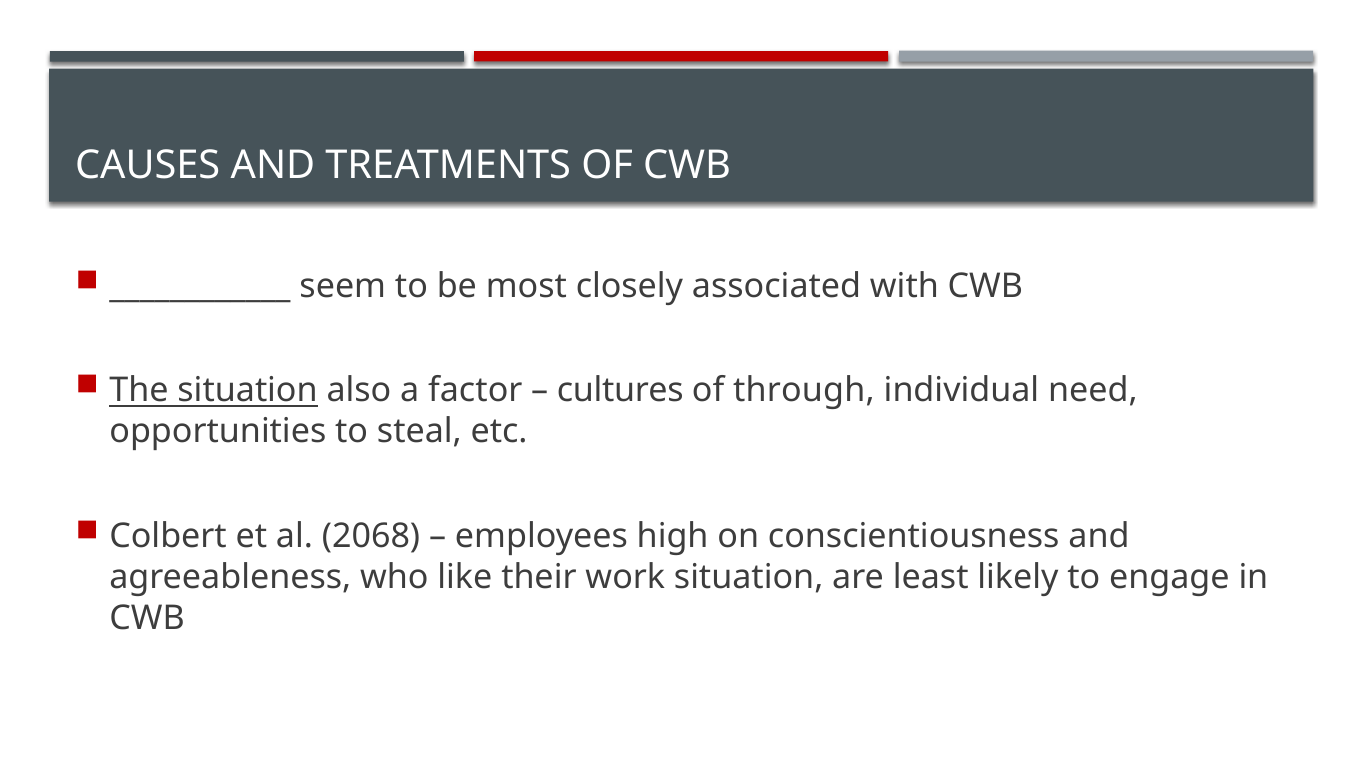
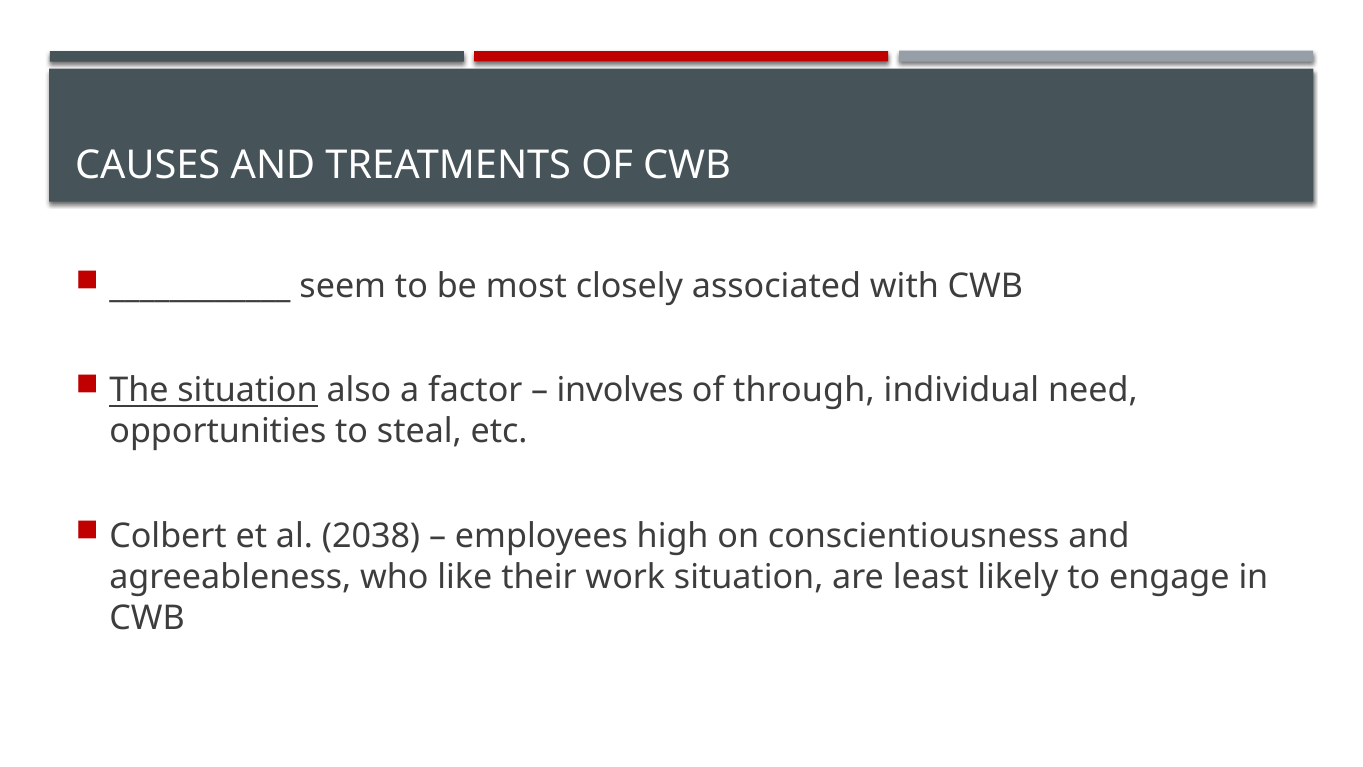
cultures: cultures -> involves (620, 390)
2068: 2068 -> 2038 (371, 536)
